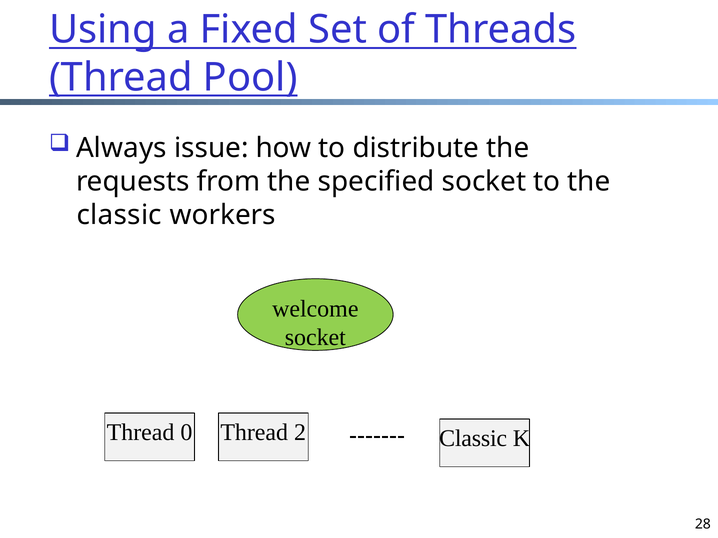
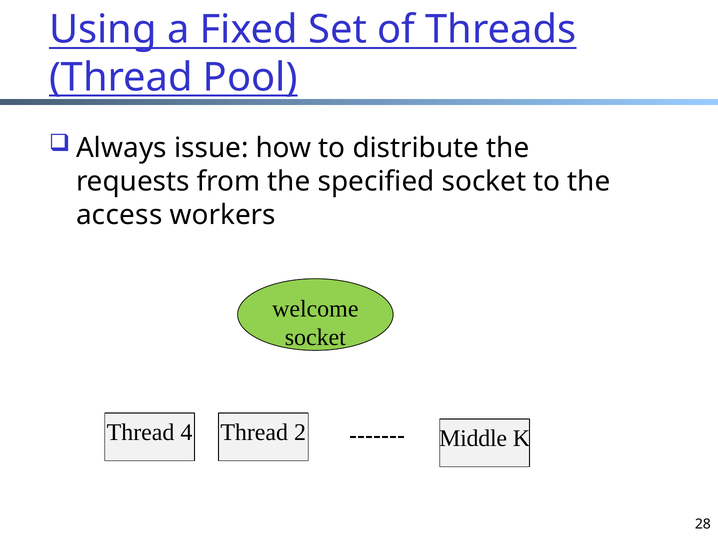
classic: classic -> access (119, 215)
0: 0 -> 4 (186, 433)
2 Classic: Classic -> Middle (473, 439)
